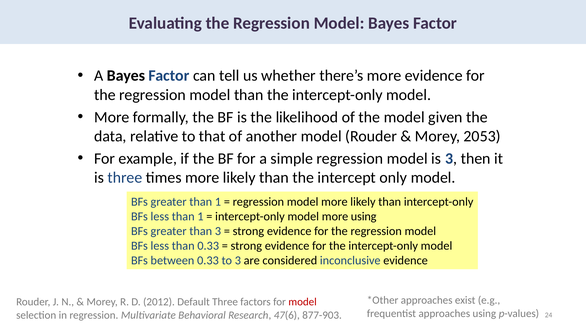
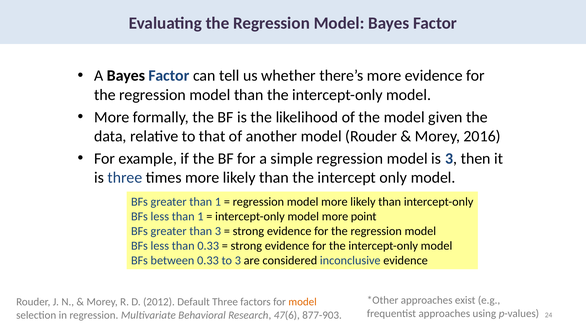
2053: 2053 -> 2016 (482, 136)
more using: using -> point (364, 216)
model colour: red -> orange (303, 302)
